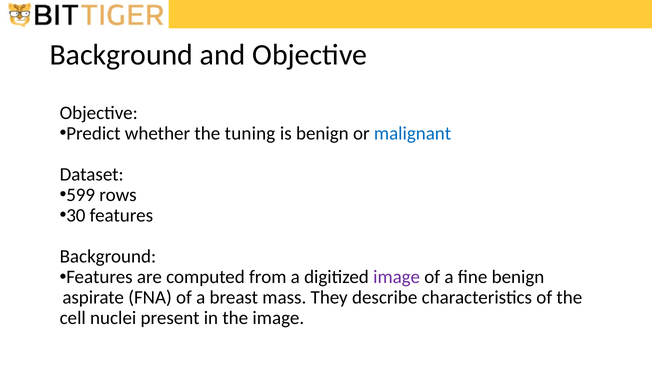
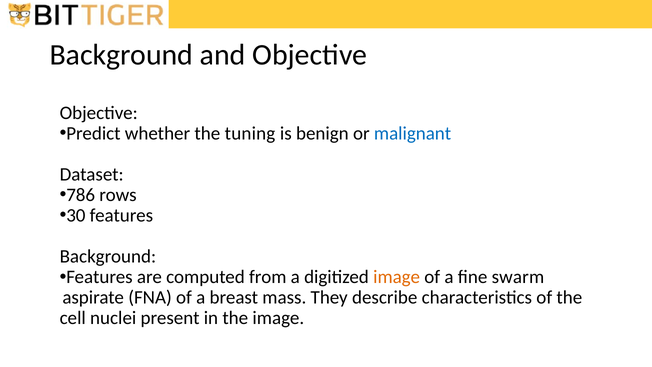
599: 599 -> 786 (81, 195)
image colour: purple -> orange (397, 277)
fine benign: benign -> swarm (518, 277)
